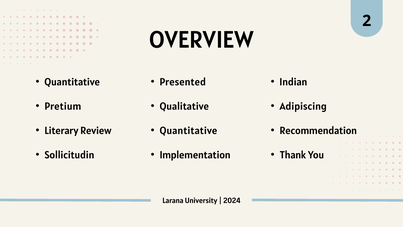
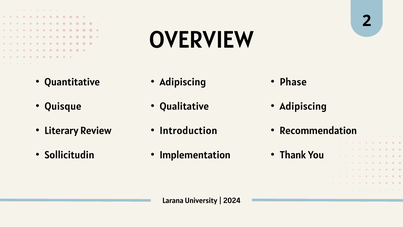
Presented: Presented -> Adipiscing (183, 82)
Indian: Indian -> Phase (293, 82)
Pretium: Pretium -> Quisque (63, 106)
Quantitative: Quantitative -> Introduction (188, 130)
